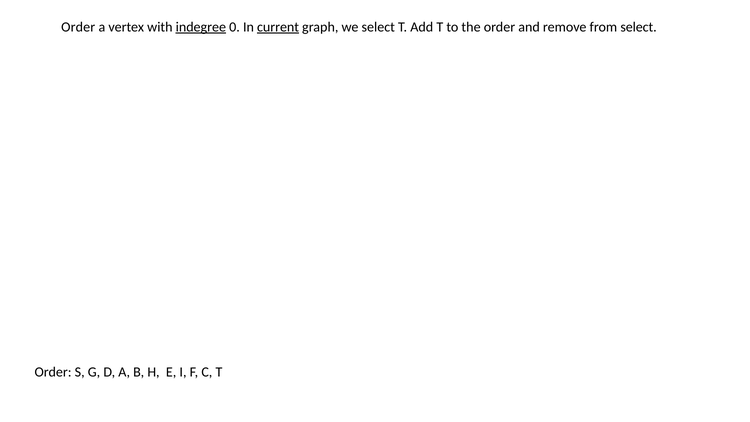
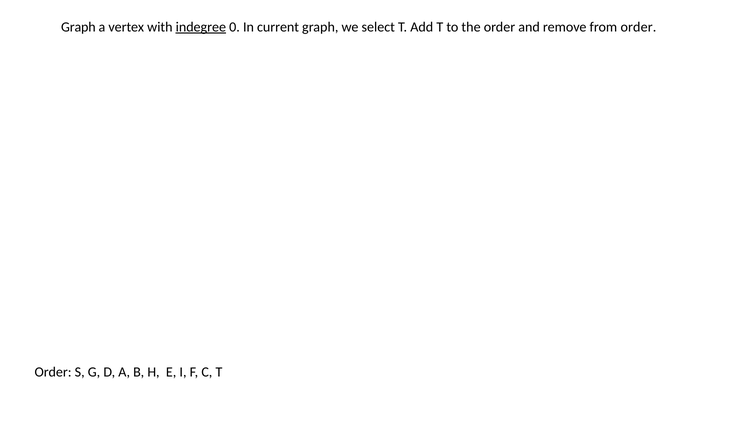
Order: Order -> Graph (78, 27)
current underline: present -> none (278, 27)
from select: select -> order (638, 27)
